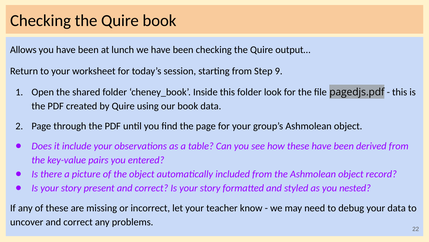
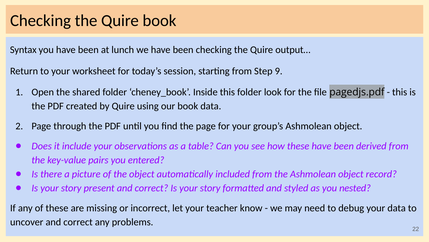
Allows: Allows -> Syntax (23, 50)
